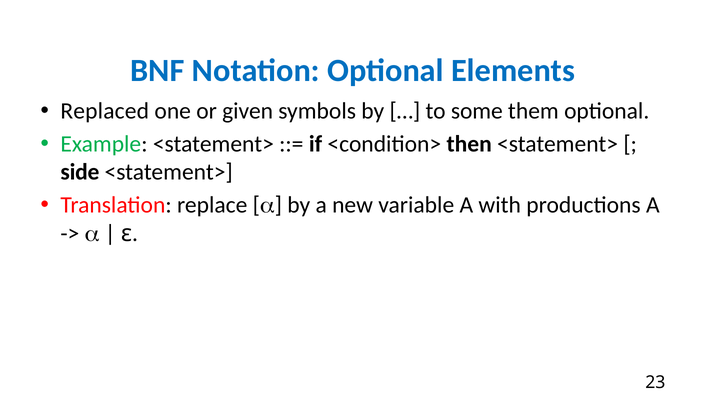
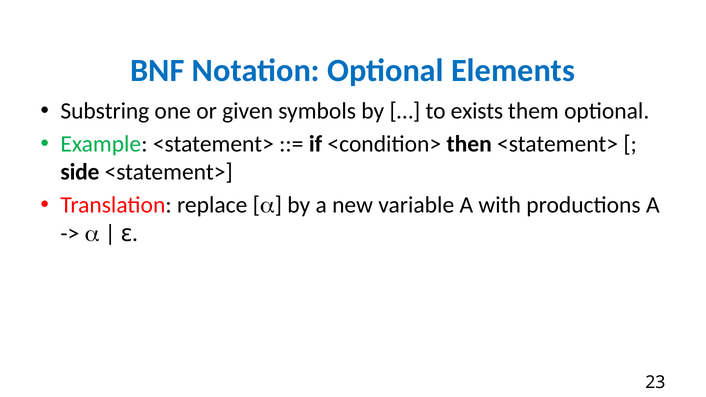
Replaced: Replaced -> Substring (105, 111)
some: some -> exists (477, 111)
